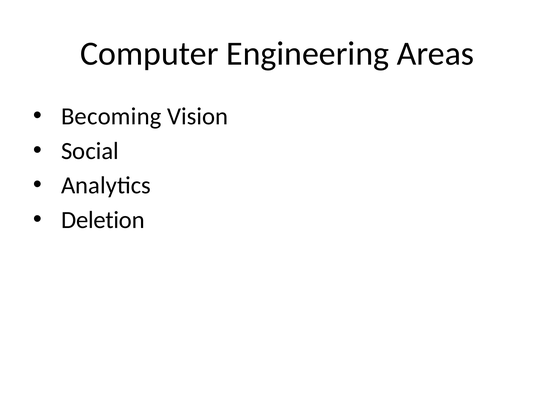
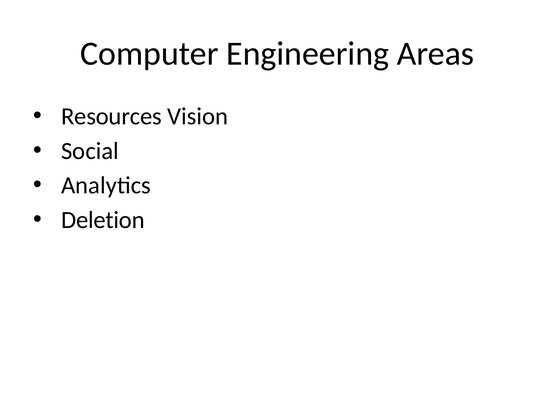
Becoming: Becoming -> Resources (111, 116)
